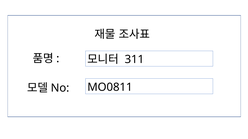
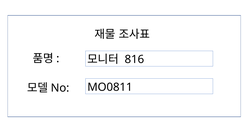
311: 311 -> 816 (134, 60)
